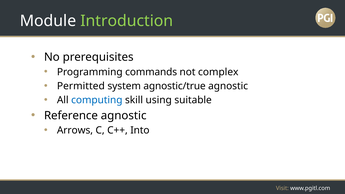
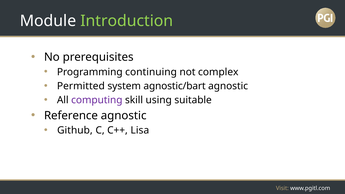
commands: commands -> continuing (151, 72)
agnostic/true: agnostic/true -> agnostic/bart (175, 86)
computing colour: blue -> purple (97, 100)
Arrows: Arrows -> Github (75, 130)
Into: Into -> Lisa (140, 130)
